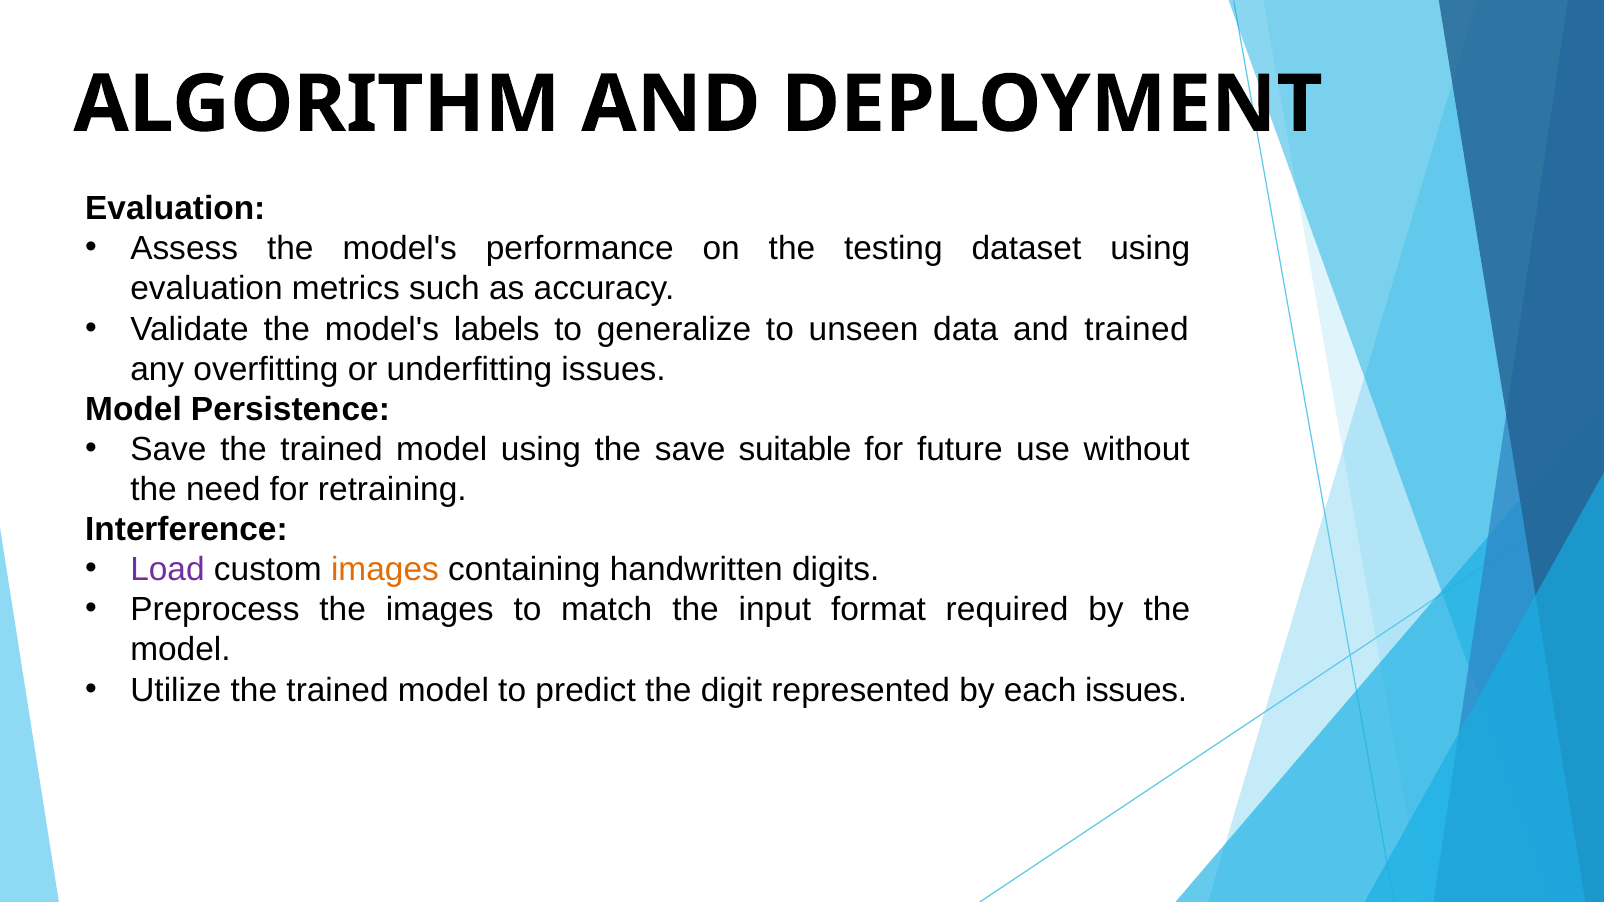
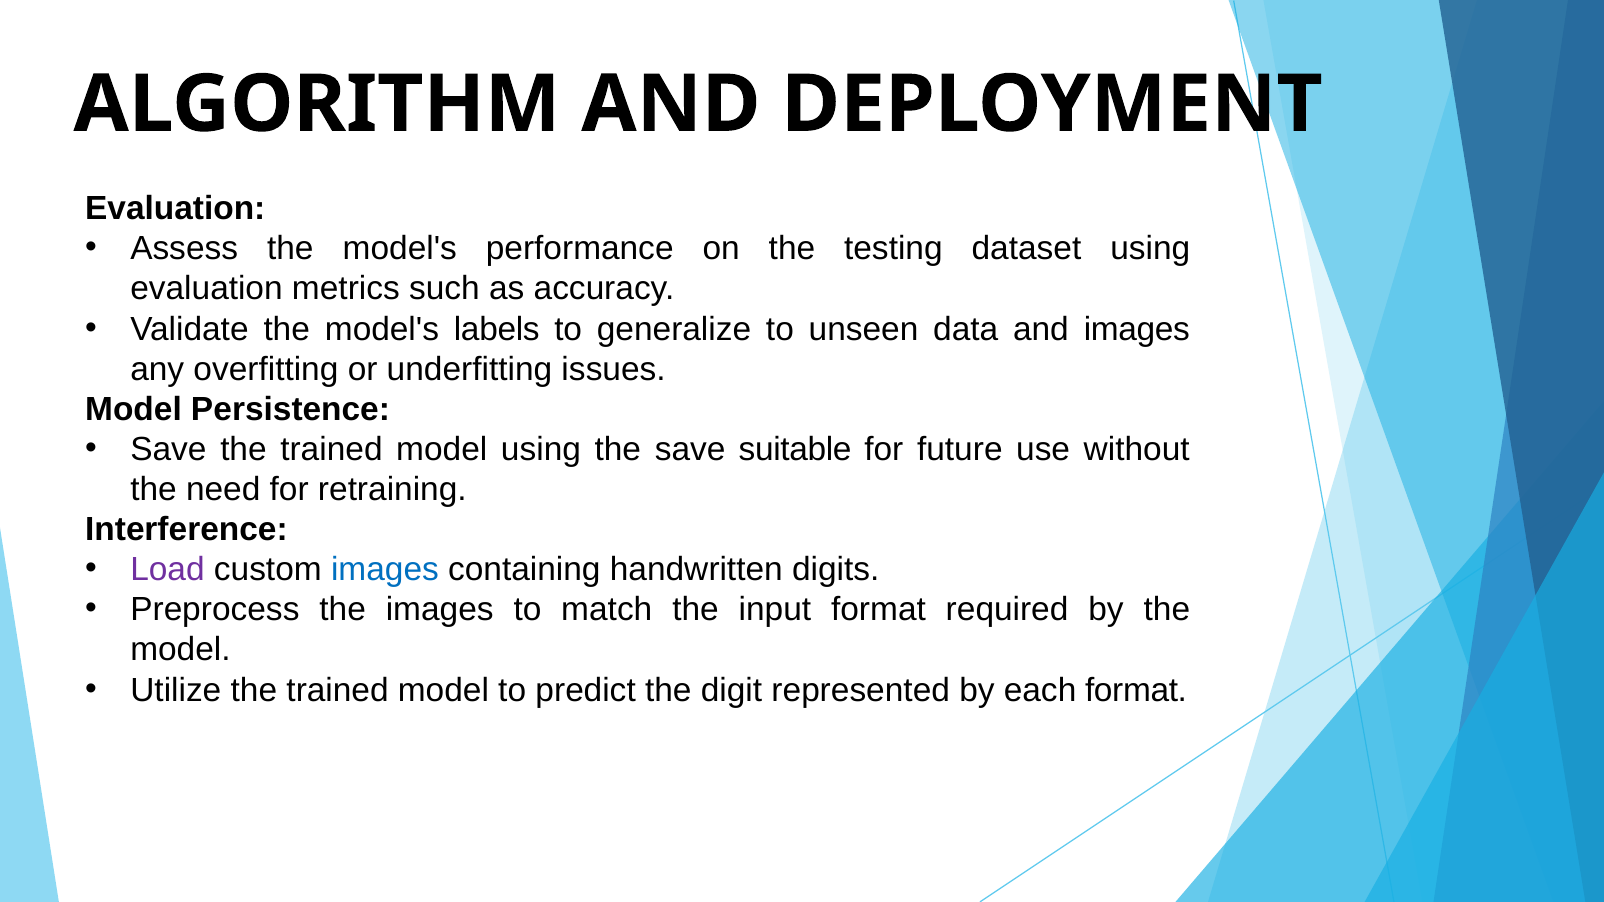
and trained: trained -> images (1137, 329)
images colour: orange -> blue (385, 570)
each issues: issues -> format (1136, 690)
